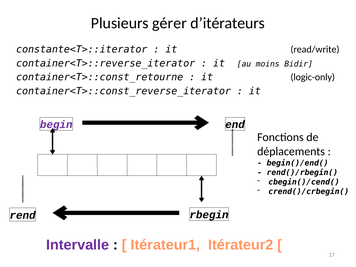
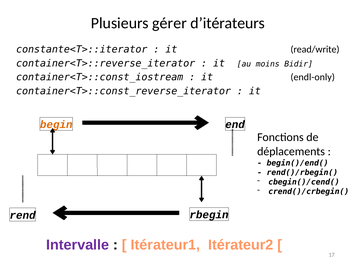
container<T>::const_retourne: container<T>::const_retourne -> container<T>::const_iostream (100, 77)
logic-only: logic-only -> endl-only (313, 77)
begin colour: purple -> orange (56, 125)
